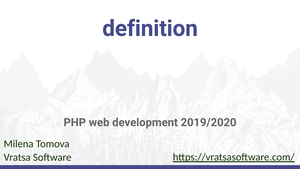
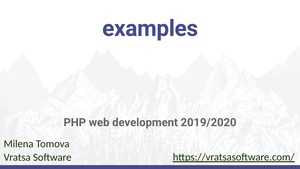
definition: definition -> examples (150, 28)
